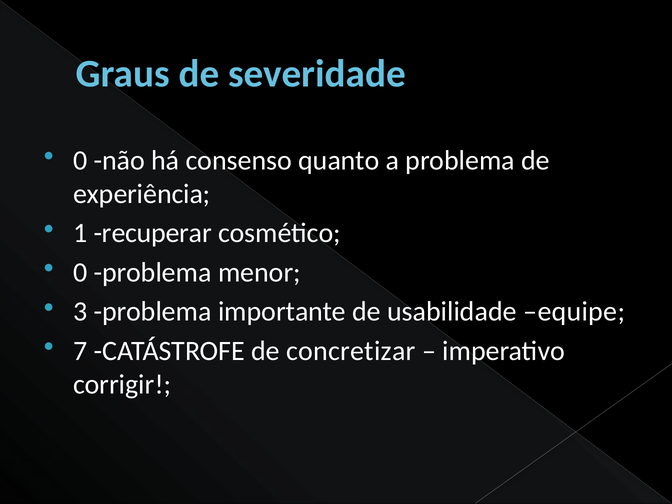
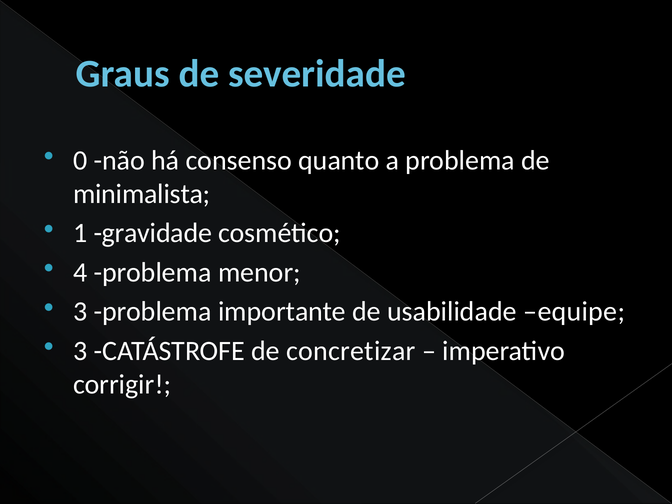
experiência: experiência -> minimalista (142, 194)
recuperar: recuperar -> gravidade (153, 233)
0: 0 -> 4 (80, 272)
7: 7 -> 3 (80, 351)
